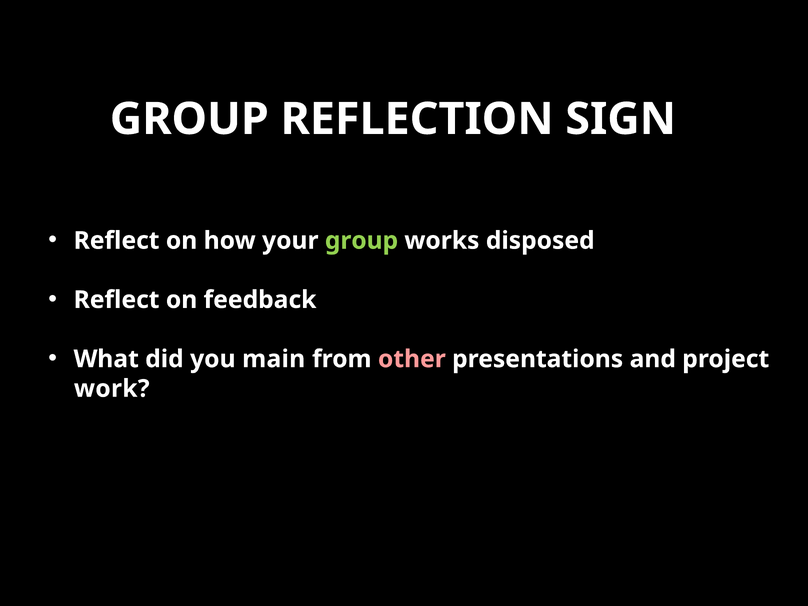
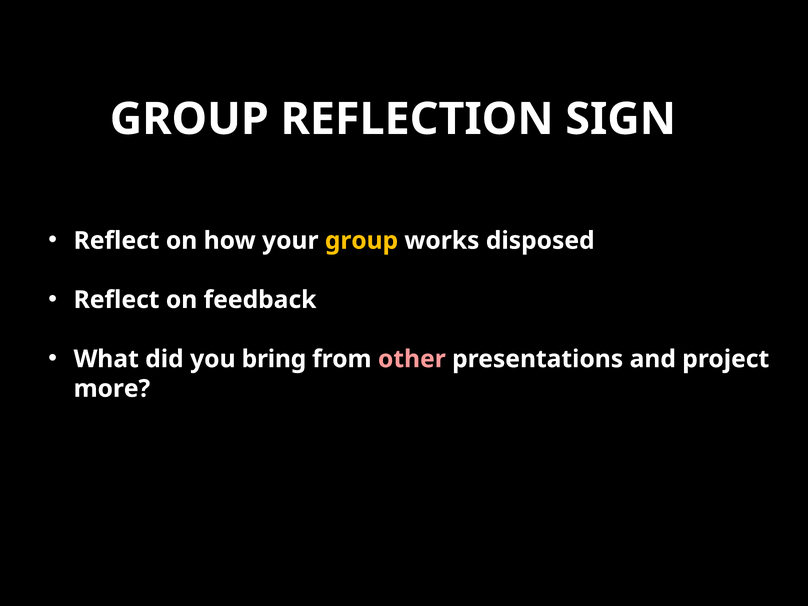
group colour: light green -> yellow (361, 241)
main: main -> bring (274, 359)
work: work -> more (112, 389)
